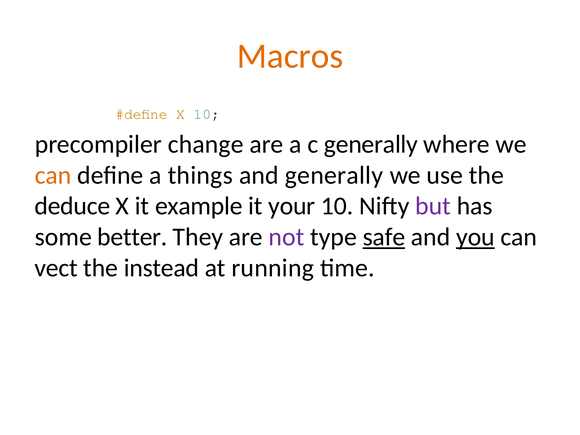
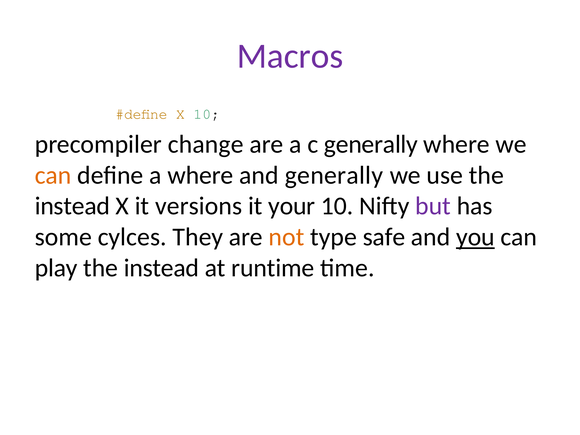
Macros colour: orange -> purple (290, 56)
a things: things -> where (200, 175)
deduce: deduce -> instead (72, 206)
example: example -> versions (199, 206)
better: better -> cylces (132, 237)
not colour: purple -> orange (286, 237)
safe underline: present -> none (384, 237)
vect: vect -> play (56, 268)
running: running -> runtime (273, 268)
